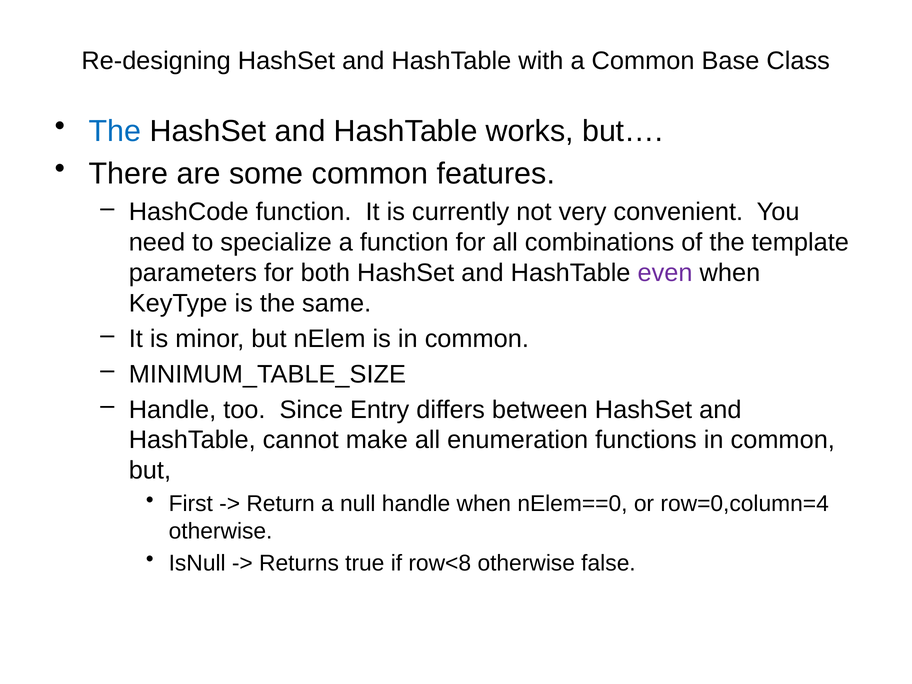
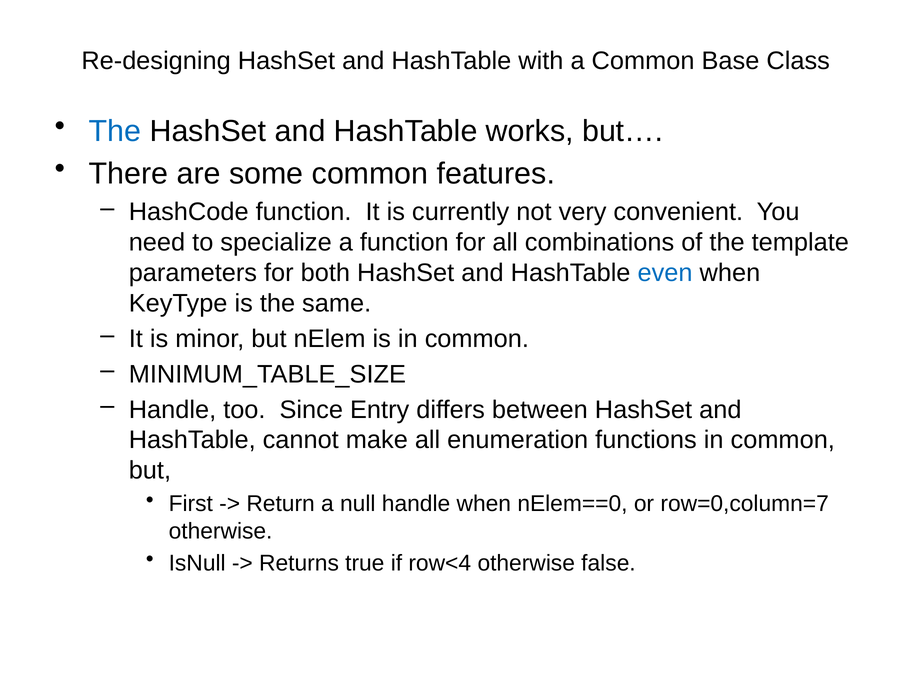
even colour: purple -> blue (665, 273)
row=0,column=4: row=0,column=4 -> row=0,column=7 (745, 504)
row<8: row<8 -> row<4 (440, 563)
